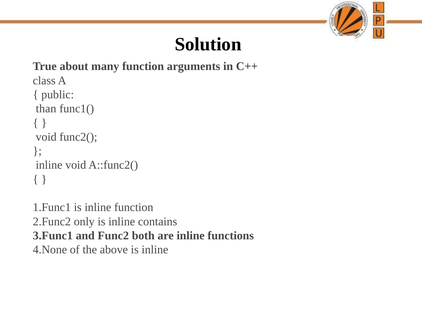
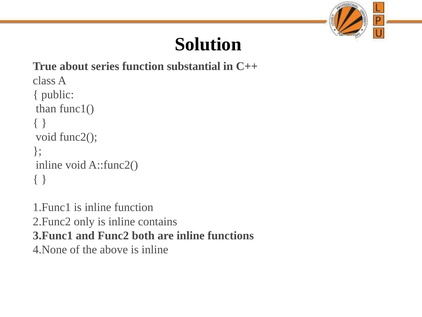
many: many -> series (105, 66)
arguments: arguments -> substantial (194, 66)
